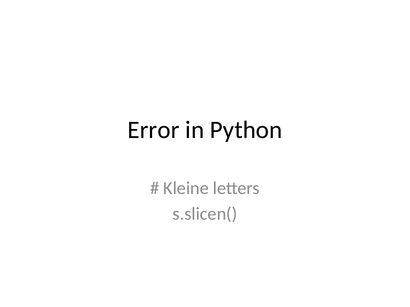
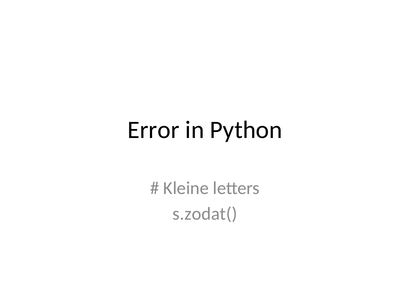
s.slicen(: s.slicen( -> s.zodat( (205, 214)
